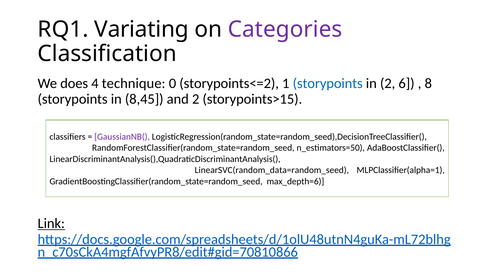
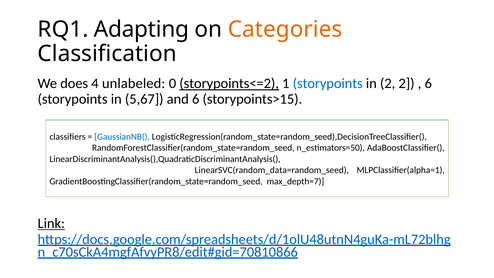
Variating: Variating -> Adapting (142, 29)
Categories colour: purple -> orange (285, 29)
technique: technique -> unlabeled (134, 84)
storypoints<=2 underline: none -> present (229, 84)
2 6: 6 -> 2 (407, 84)
8: 8 -> 6 (428, 84)
8,45: 8,45 -> 5,67 (144, 99)
and 2: 2 -> 6 (196, 99)
GaussianNB( colour: purple -> blue (122, 137)
max_depth=6: max_depth=6 -> max_depth=7 (295, 181)
